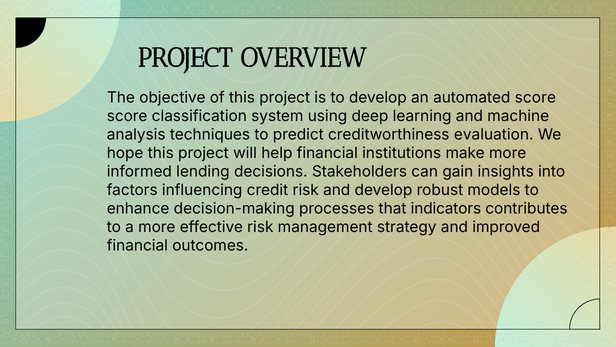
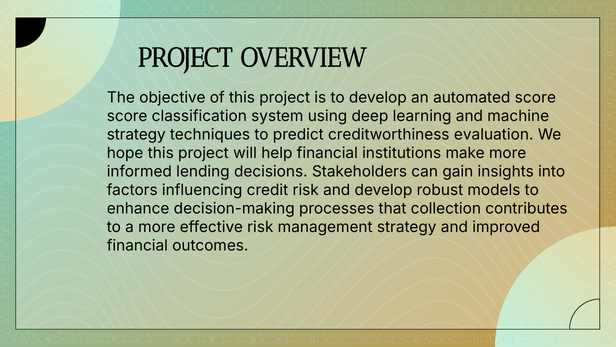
analysis: analysis -> strategy (136, 135)
indicators: indicators -> collection (446, 208)
